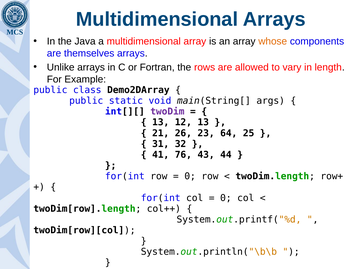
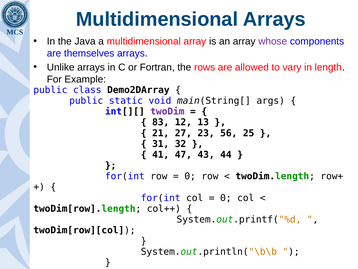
whose colour: orange -> purple (273, 41)
13: 13 -> 83 (161, 122)
26: 26 -> 27 (183, 133)
64: 64 -> 56 (229, 133)
76: 76 -> 47 (183, 154)
